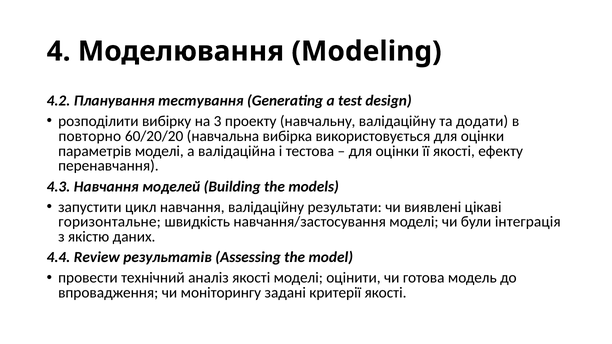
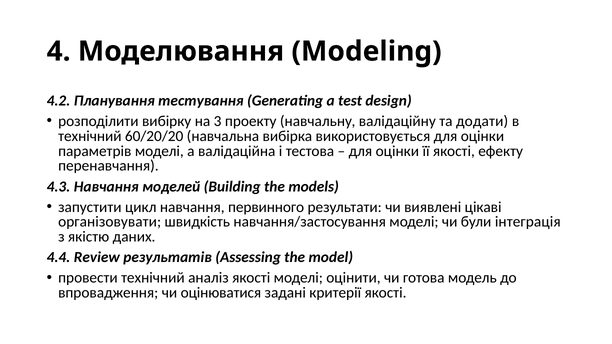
повторно: повторно -> технічний (90, 136)
навчання валідаційну: валідаційну -> первинного (266, 207)
горизонтальне: горизонтальне -> організовувати (110, 222)
моніторингу: моніторингу -> оцінюватися (221, 293)
